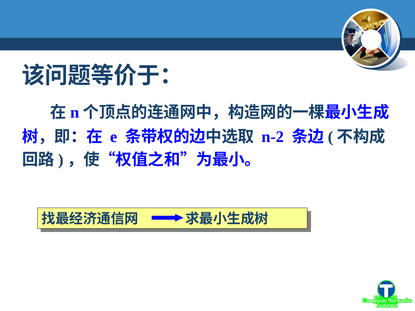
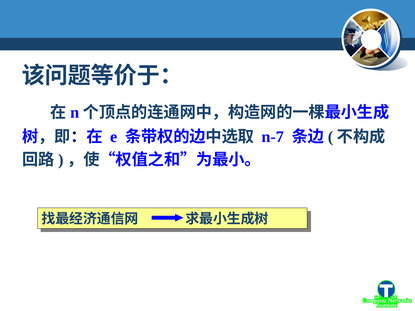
n-2: n-2 -> n-7 (273, 137)
